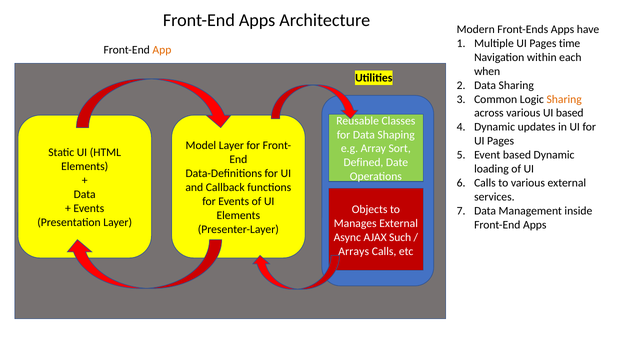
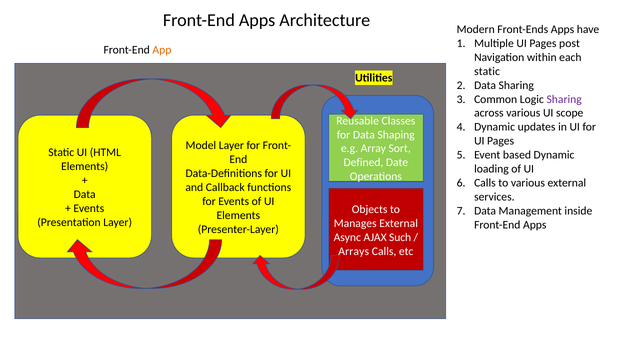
time: time -> post (570, 43)
when: when -> static (487, 71)
Sharing colour: orange -> purple (564, 99)
UI based: based -> scope (570, 113)
